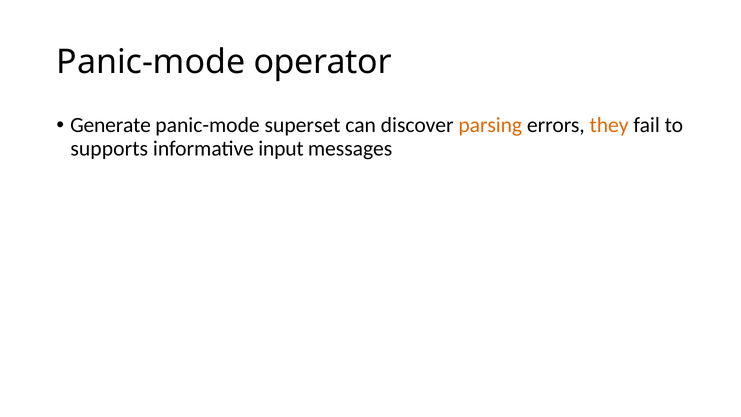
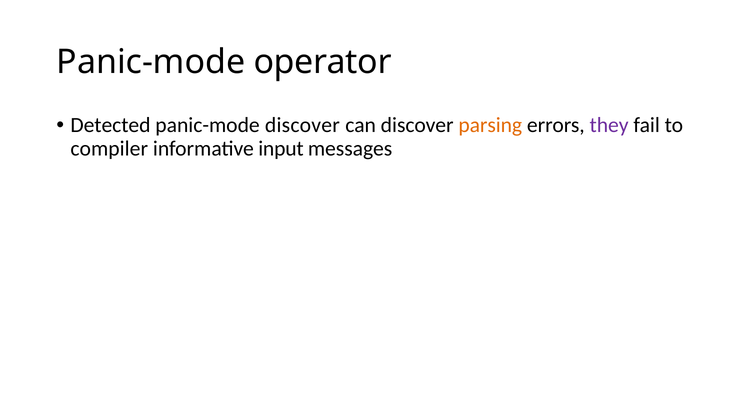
Generate: Generate -> Detected (110, 125)
panic-mode superset: superset -> discover (302, 125)
they colour: orange -> purple (609, 125)
supports: supports -> compiler (109, 149)
